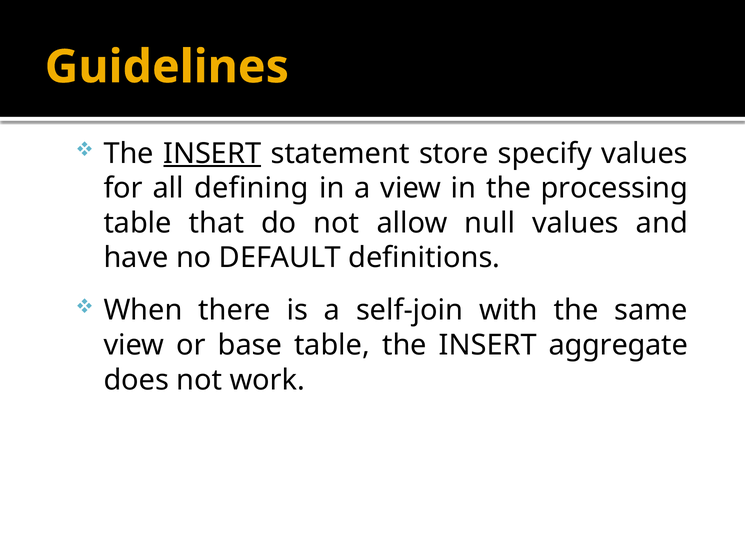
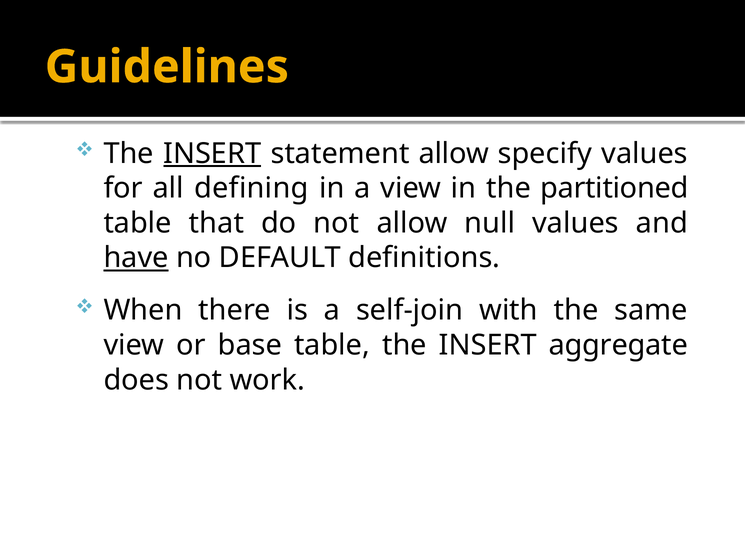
statement store: store -> allow (454, 153)
processing: processing -> partitioned (614, 188)
have underline: none -> present (136, 258)
